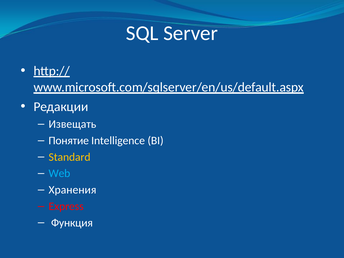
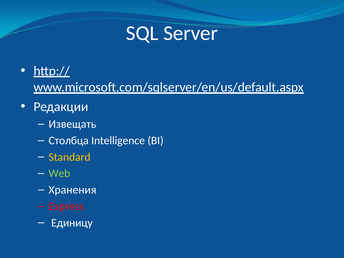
Понятие: Понятие -> Столбца (69, 141)
Web colour: light blue -> light green (59, 173)
Функция: Функция -> Единицу (72, 223)
